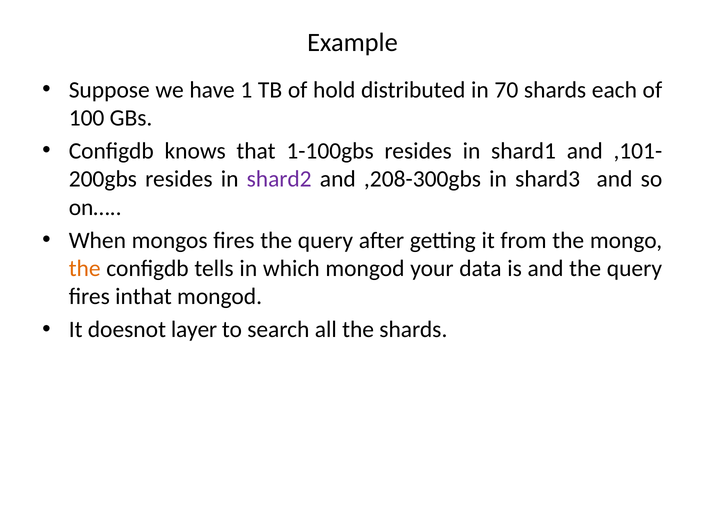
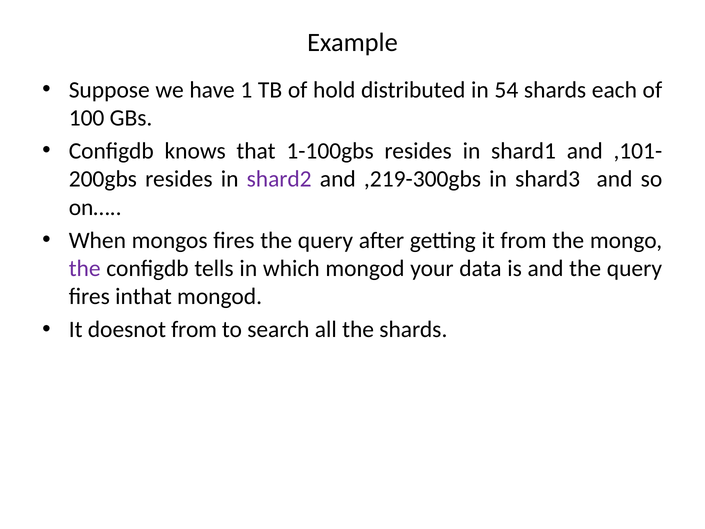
70: 70 -> 54 (506, 90)
,208-300gbs: ,208-300gbs -> ,219-300gbs (423, 179)
the colour: orange -> purple (85, 268)
doesnot layer: layer -> from (194, 329)
